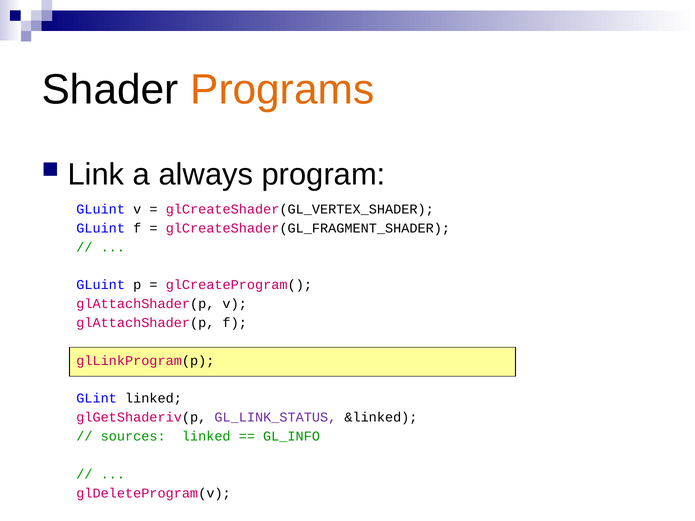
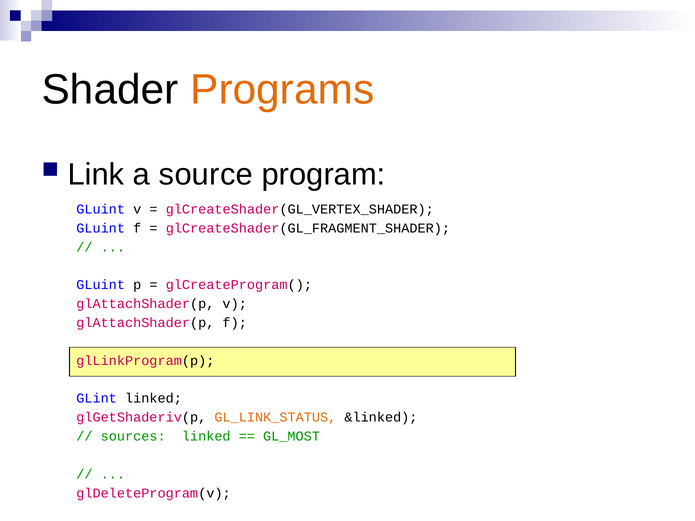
always: always -> source (206, 175)
GL_LINK_STATUS colour: purple -> orange (275, 418)
GL_INFO: GL_INFO -> GL_MOST (292, 437)
